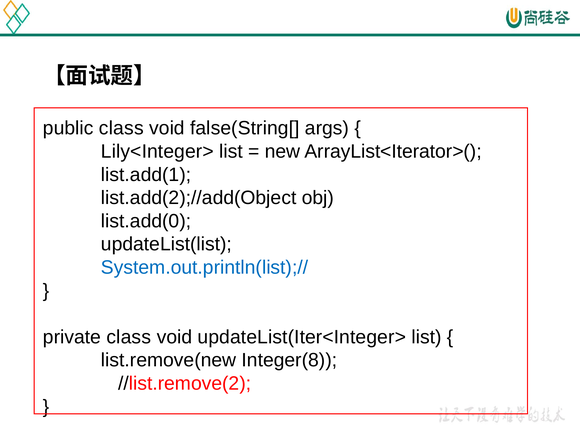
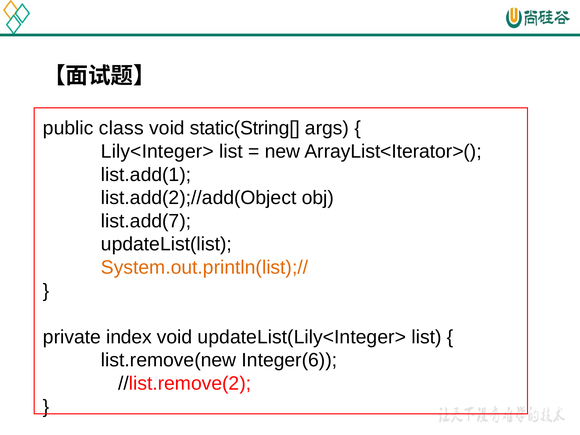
false(String[: false(String[ -> static(String[ (245, 128)
list.add(0: list.add(0 -> list.add(7 (146, 221)
System.out.println(list);// colour: blue -> orange (205, 267)
private class: class -> index (129, 337)
updateList(Iter<Integer>: updateList(Iter<Integer> -> updateList(Lily<Integer> (302, 337)
Integer(8: Integer(8 -> Integer(6 (289, 360)
